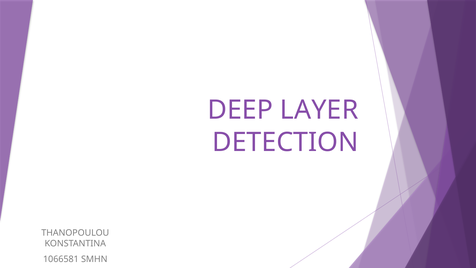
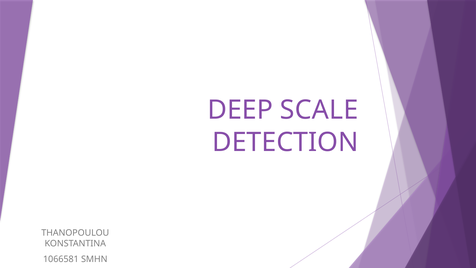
LAYER: LAYER -> SCALE (319, 110)
